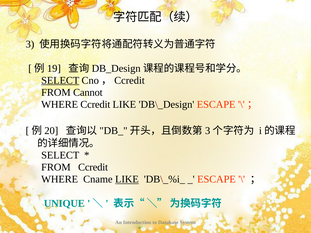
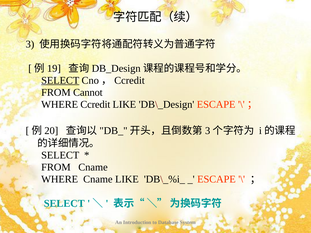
FROM Ccredit: Ccredit -> Cname (93, 167)
LIKE underline: present -> none (127, 180)
UNIQUE: UNIQUE -> SELECT (64, 204)
